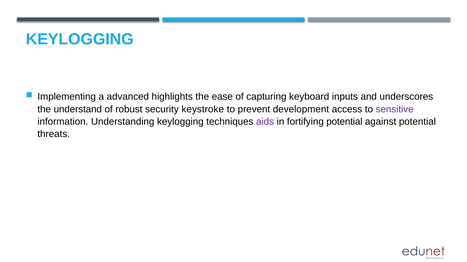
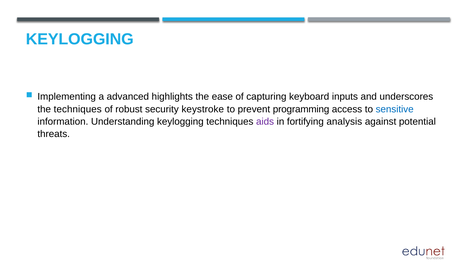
the understand: understand -> techniques (78, 109)
development: development -> programming (301, 109)
sensitive colour: purple -> blue (395, 109)
fortifying potential: potential -> analysis (344, 122)
